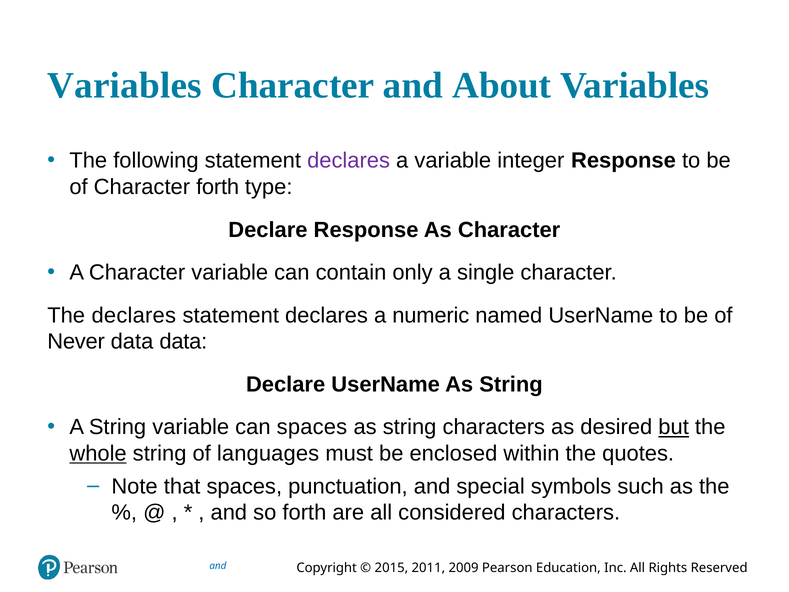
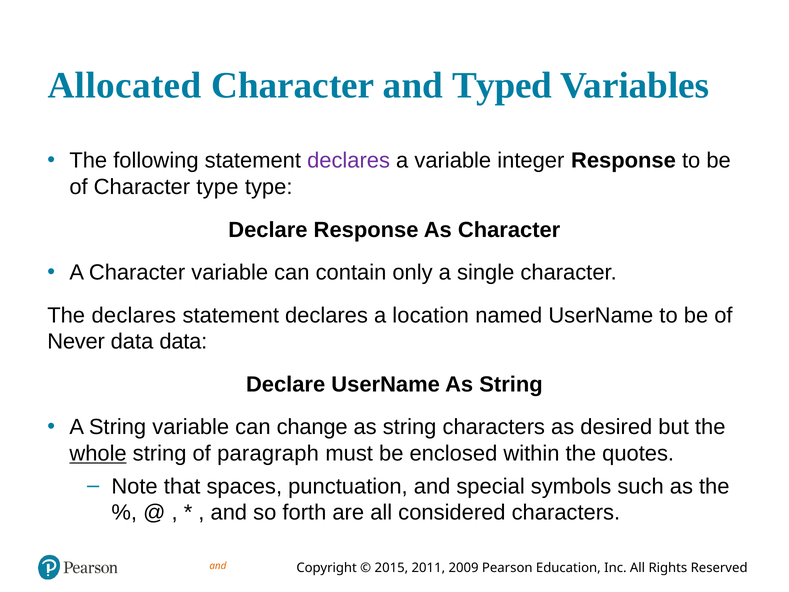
Variables: Variables -> Allocated (125, 86)
About: About -> Typed (502, 86)
Character forth: forth -> type (217, 187)
numeric: numeric -> location (431, 315)
can spaces: spaces -> change (312, 427)
but underline: present -> none (674, 427)
languages: languages -> paragraph (268, 453)
and colour: blue -> orange (218, 566)
